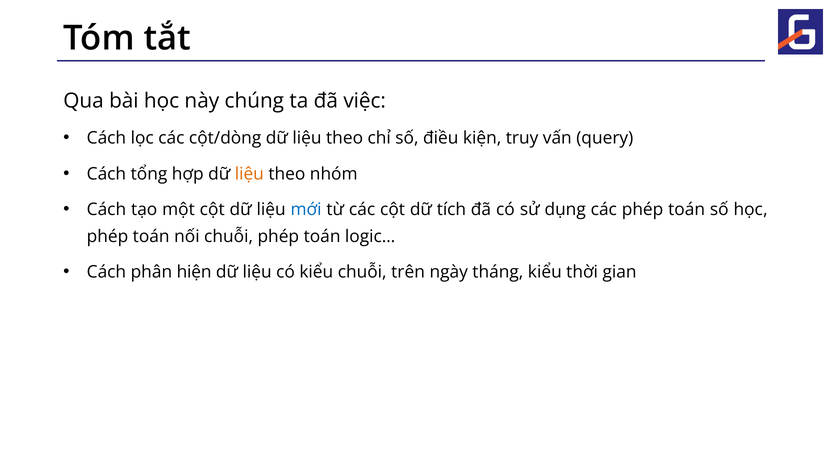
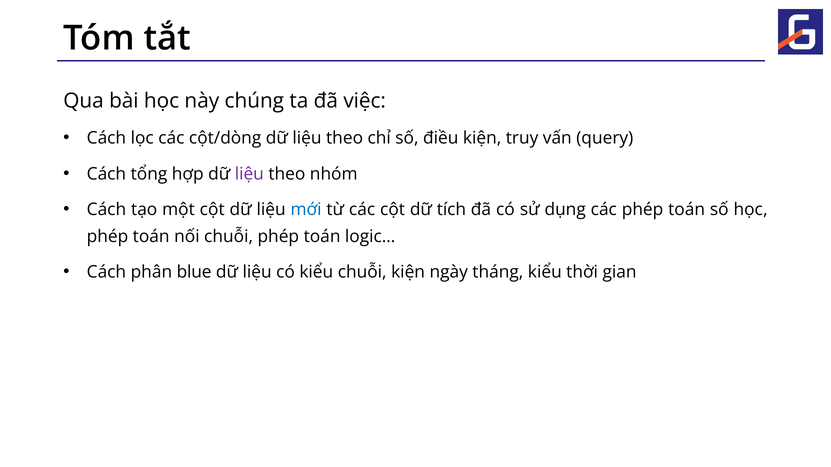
liệu colour: orange -> purple (249, 174)
hiện: hiện -> blue (194, 272)
chuỗi trên: trên -> kiện (408, 272)
